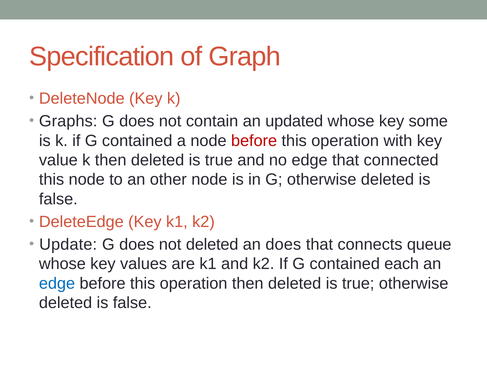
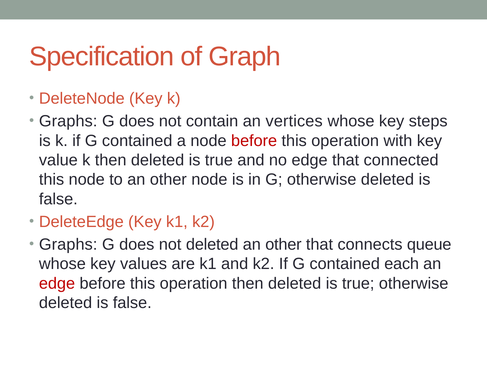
updated: updated -> vertices (294, 121)
some: some -> steps (428, 121)
Update: Update -> Graphs (68, 245)
does: does -> other (283, 245)
edge colour: blue -> red (57, 284)
